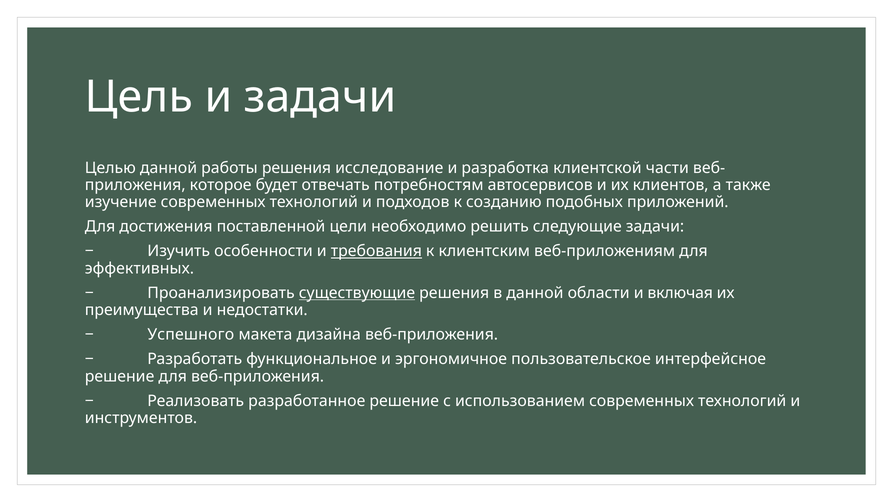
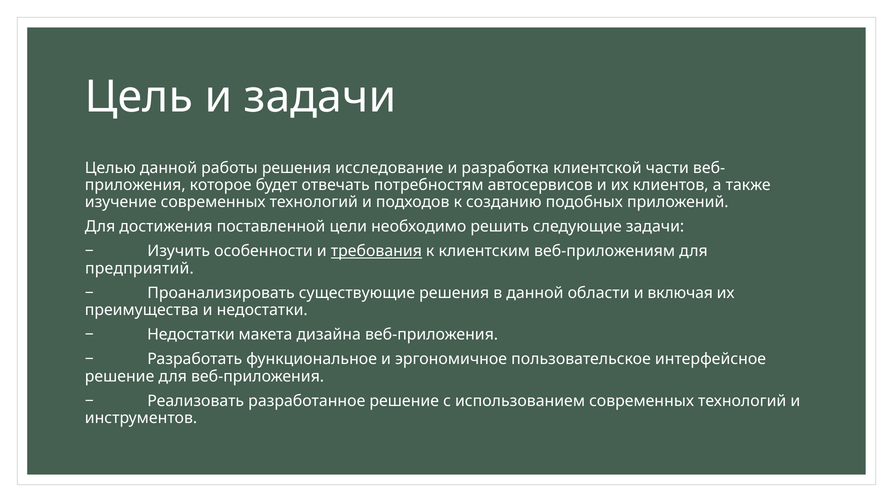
эффективных: эффективных -> предприятий (139, 269)
существующие underline: present -> none (357, 293)
Успешного: Успешного -> Недостатки (191, 335)
